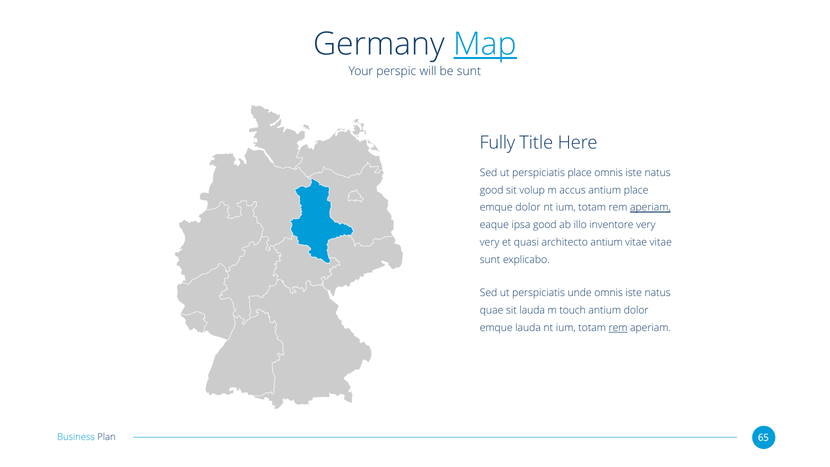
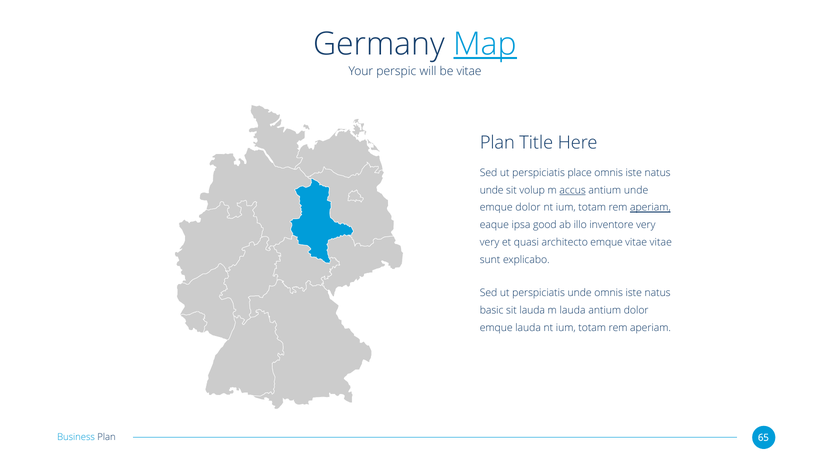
be sunt: sunt -> vitae (469, 71)
Fully: Fully -> Plan (497, 143)
good: good -> unde (492, 190)
accus underline: none -> present (573, 190)
antium place: place -> unde (636, 190)
architecto antium: antium -> emque (607, 242)
quae: quae -> basic (492, 310)
m touch: touch -> lauda (573, 310)
rem underline: present -> none (618, 328)
